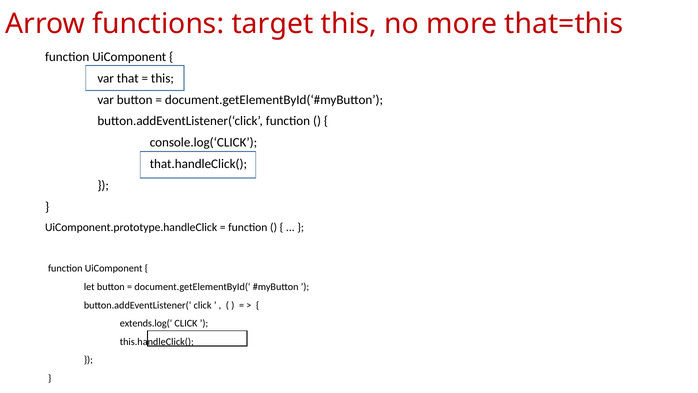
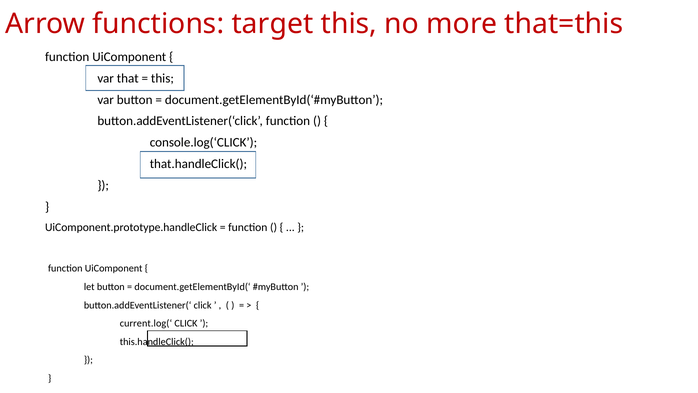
extends.log(‘: extends.log(‘ -> current.log(‘ (146, 323)
